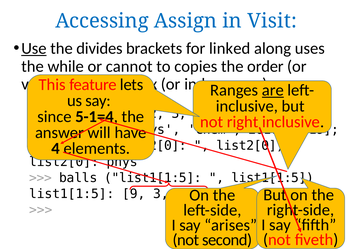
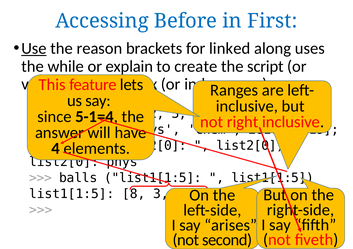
Assign: Assign -> Before (186, 21)
Visit: Visit -> First (272, 21)
divides: divides -> reason (99, 48)
cannot: cannot -> explain (129, 66)
copies: copies -> create (196, 66)
order: order -> script (265, 66)
are underline: present -> none (273, 90)
9: 9 -> 8 (134, 194)
